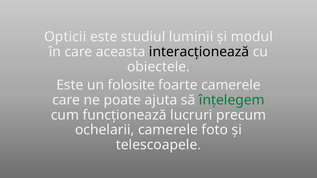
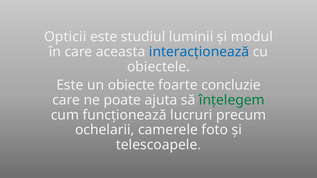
interacționează colour: black -> blue (199, 52)
folosite: folosite -> obiecte (131, 85)
foarte camerele: camerele -> concluzie (231, 85)
